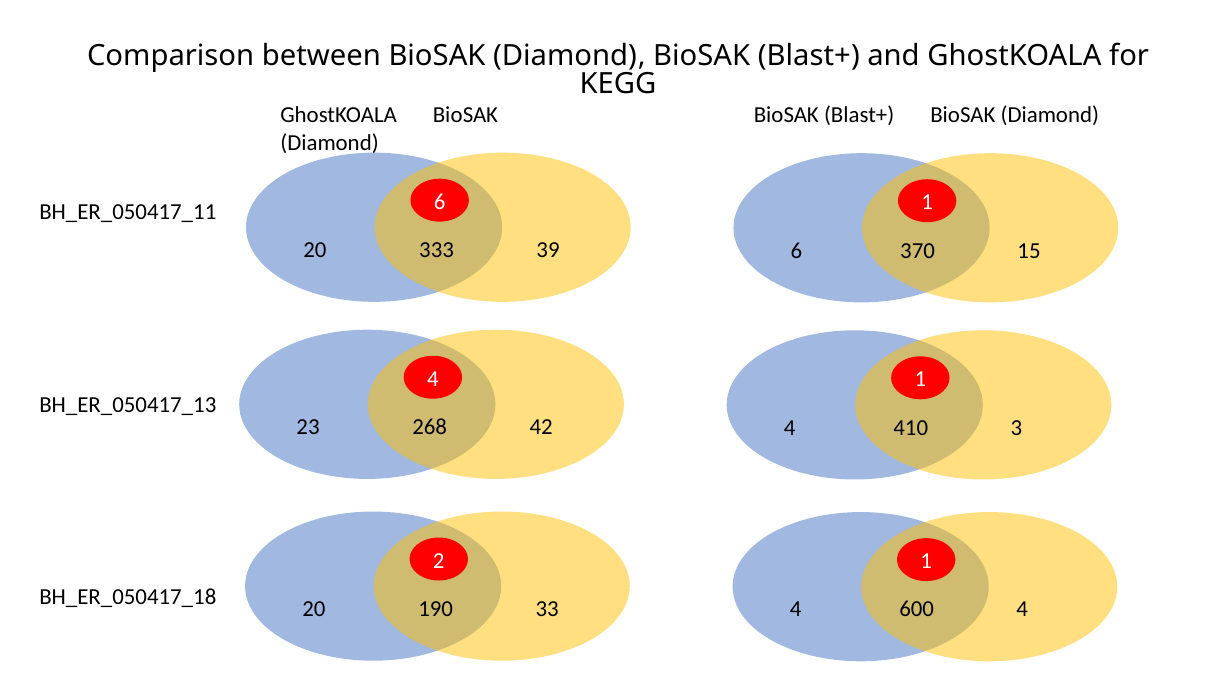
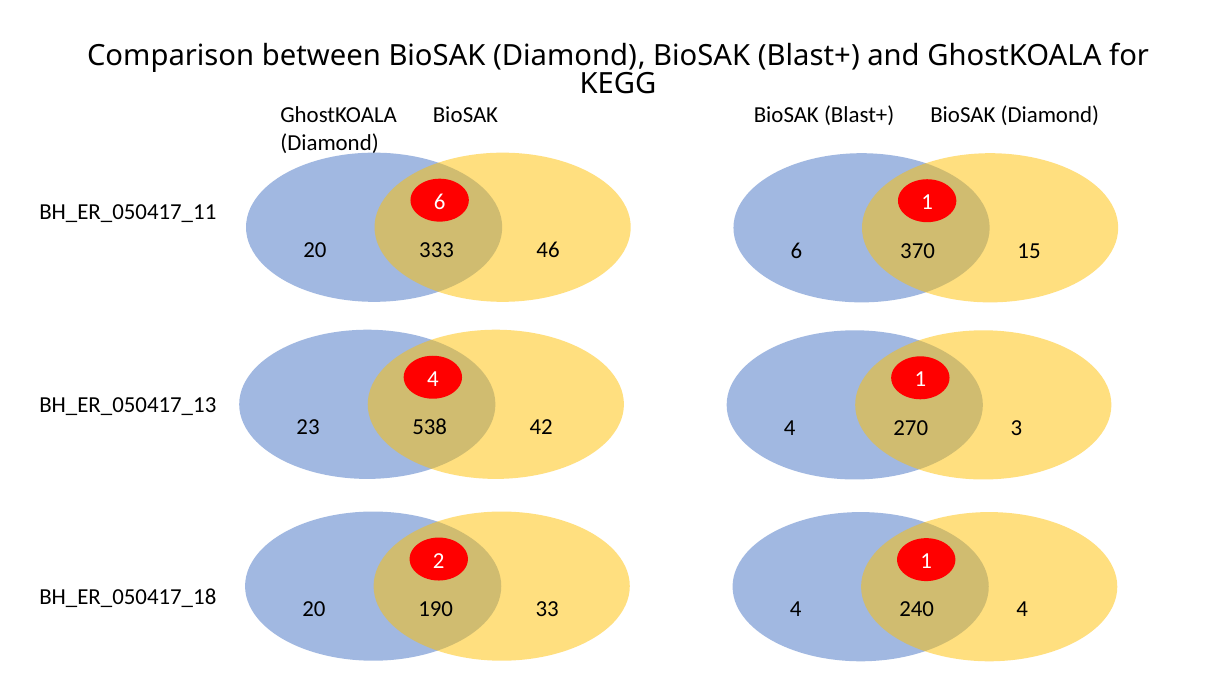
39: 39 -> 46 (548, 250)
268: 268 -> 538 (430, 427)
410: 410 -> 270 (911, 428)
600: 600 -> 240 (917, 610)
